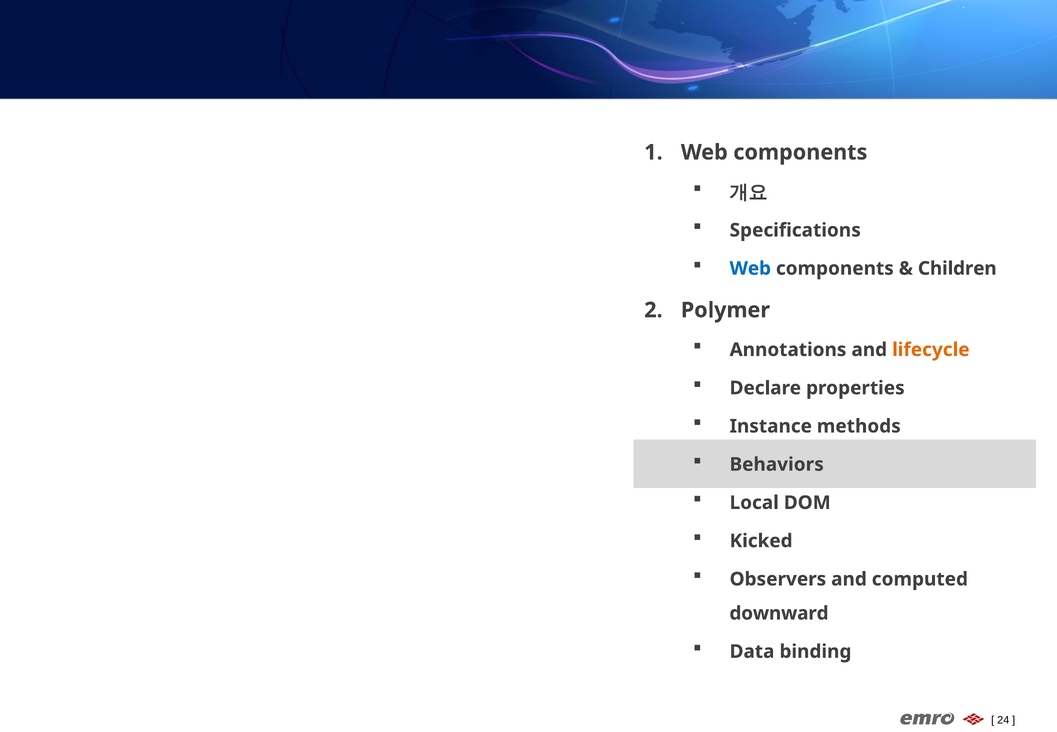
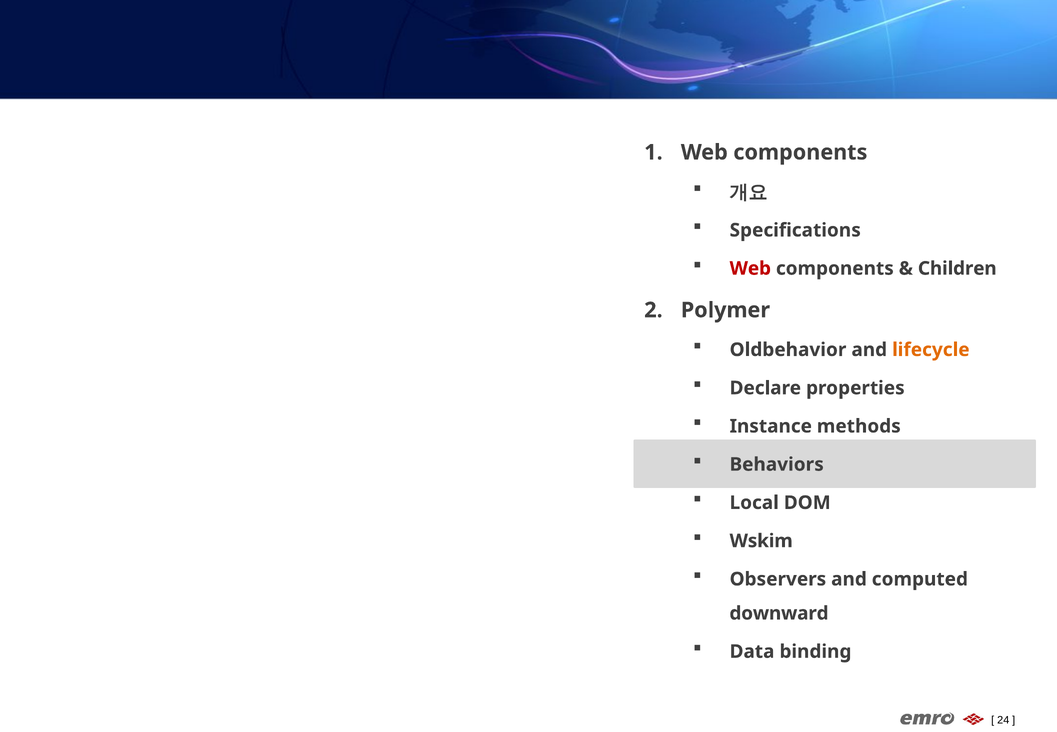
Web colour: blue -> red (750, 268)
Annotations: Annotations -> Oldbehavior (788, 350)
Kicked: Kicked -> Wskim (761, 541)
